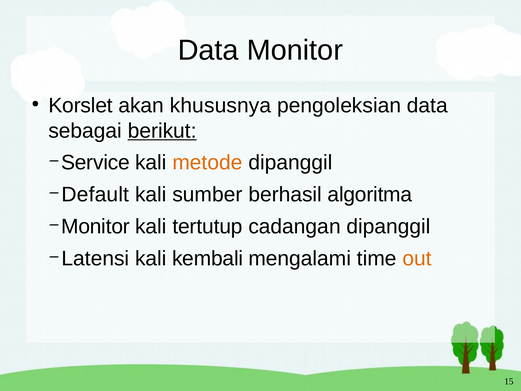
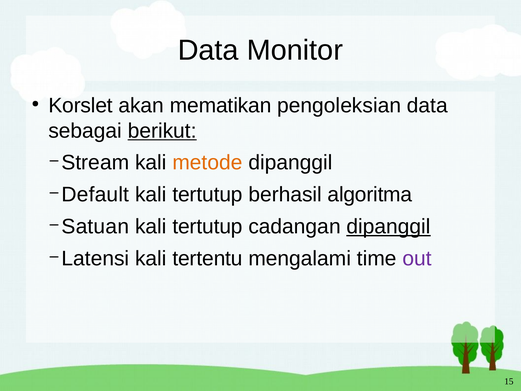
khususnya: khususnya -> mematikan (221, 106)
Service: Service -> Stream (95, 162)
sumber: sumber -> tertutup (208, 194)
Monitor: Monitor -> Satuan (95, 226)
dipanggil underline: none -> present (389, 226)
kembali: kembali -> tertentu (208, 258)
out colour: orange -> purple (417, 258)
